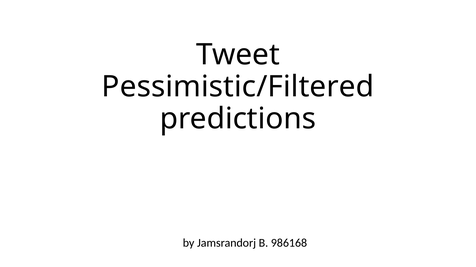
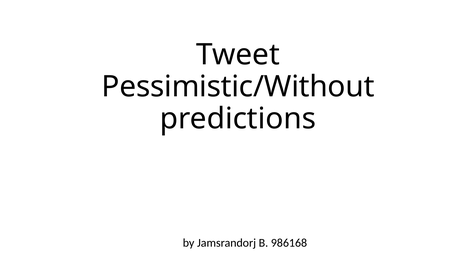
Pessimistic/Filtered: Pessimistic/Filtered -> Pessimistic/Without (238, 87)
